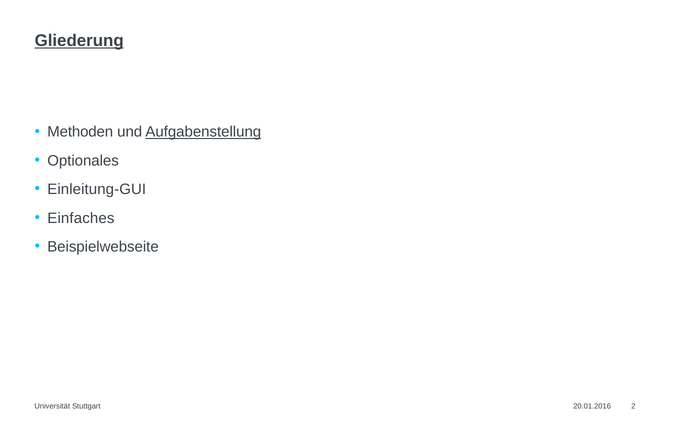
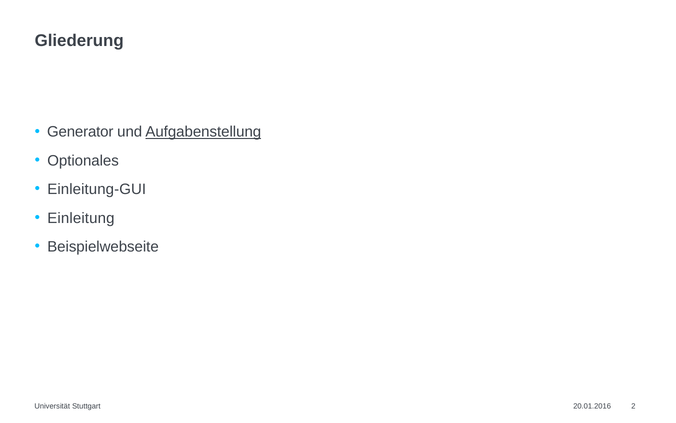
Gliederung underline: present -> none (79, 41)
Methoden: Methoden -> Generator (80, 132)
Einfaches: Einfaches -> Einleitung (81, 218)
